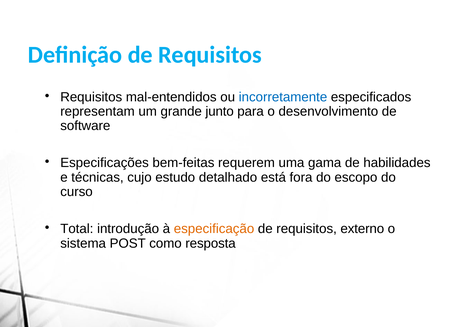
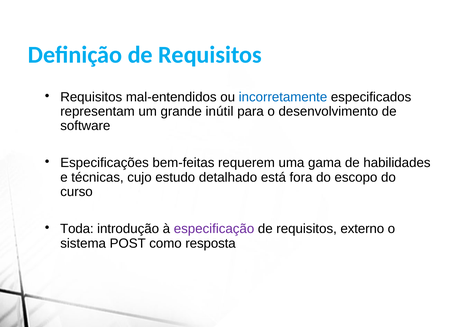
junto: junto -> inútil (219, 111)
Total: Total -> Toda (77, 229)
especificação colour: orange -> purple (214, 229)
